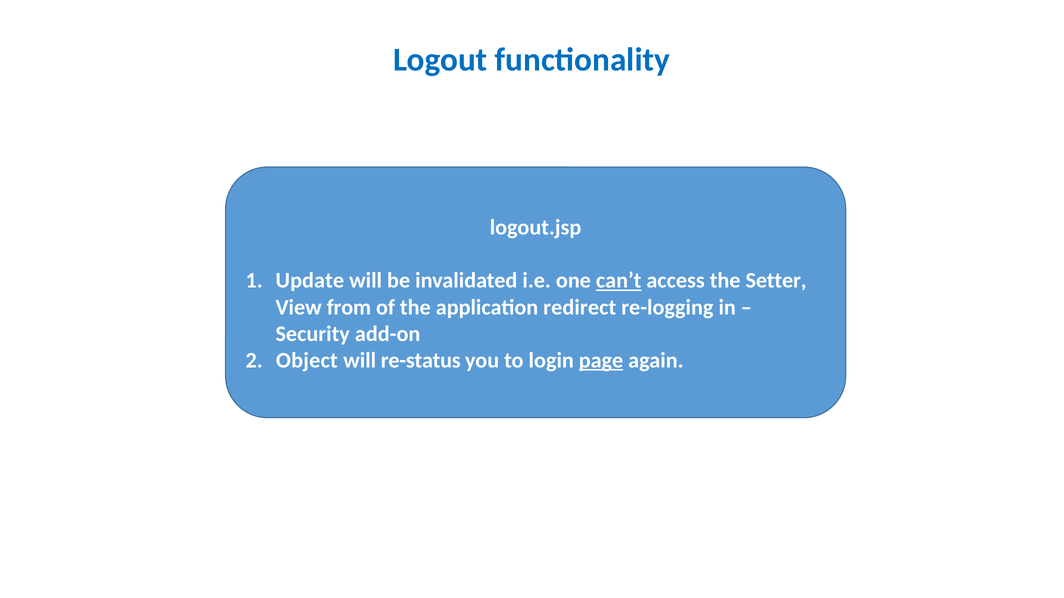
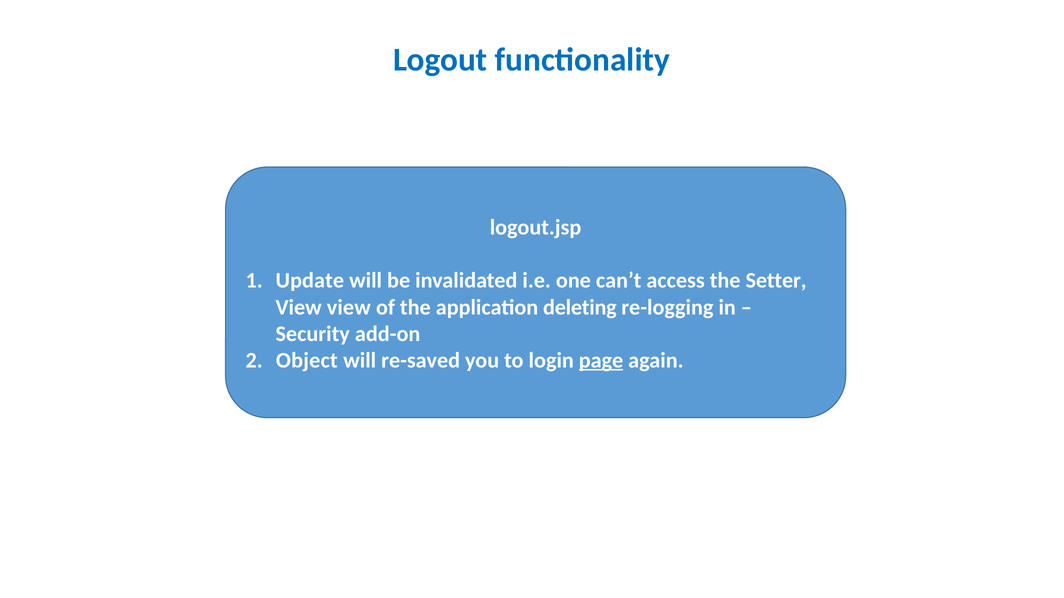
can’t underline: present -> none (619, 281)
View from: from -> view (349, 307)
redirect: redirect -> deleting (580, 307)
re-status: re-status -> re-saved (421, 361)
